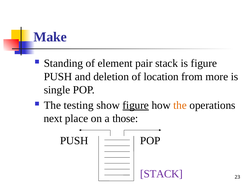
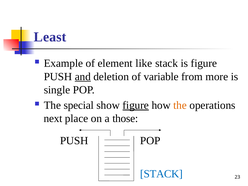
Make: Make -> Least (50, 37)
Standing: Standing -> Example (63, 63)
pair: pair -> like (144, 63)
and underline: none -> present (83, 77)
location: location -> variable (161, 77)
testing: testing -> special (79, 105)
STACK colour: purple -> blue (161, 174)
